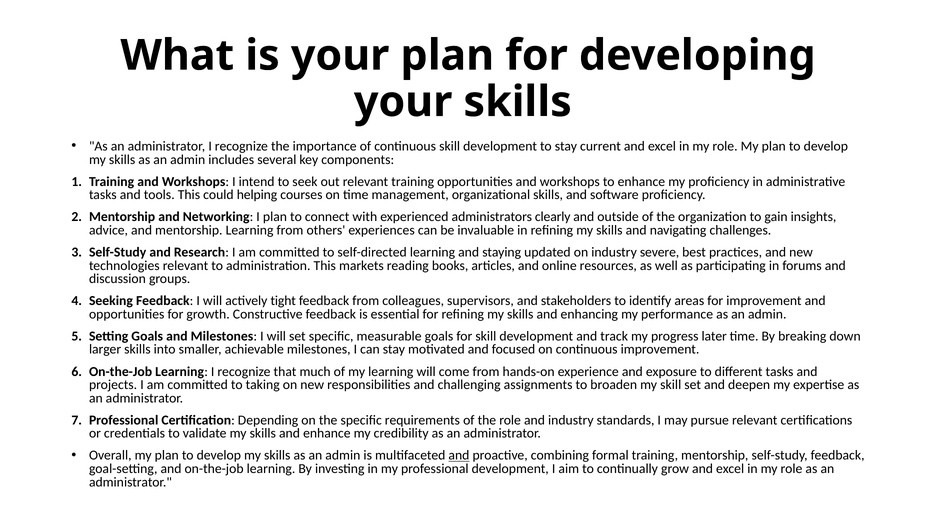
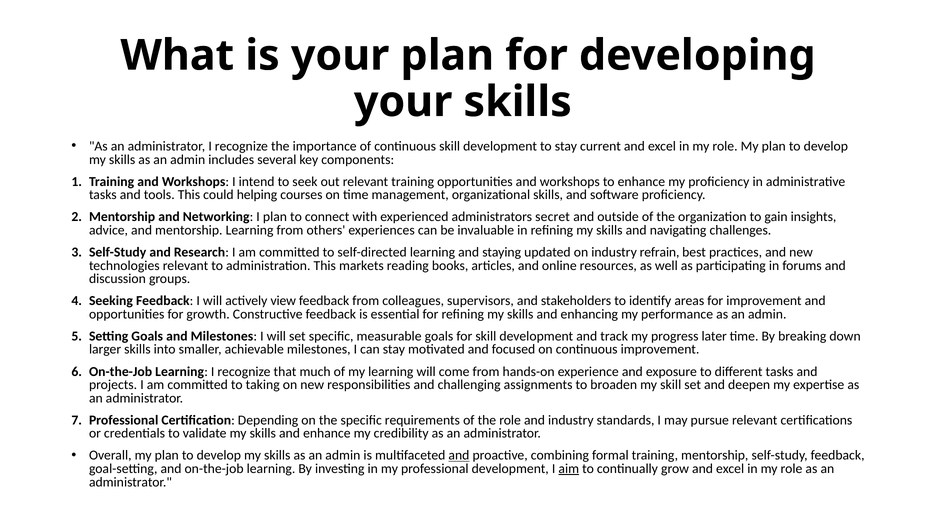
clearly: clearly -> secret (553, 217)
severe: severe -> refrain (660, 252)
tight: tight -> view (283, 301)
aim underline: none -> present (569, 469)
